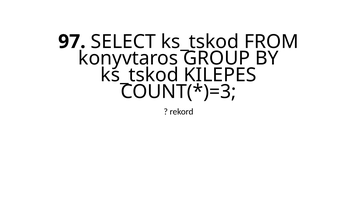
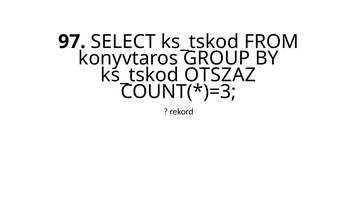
KILEPES: KILEPES -> OTSZAZ (220, 75)
